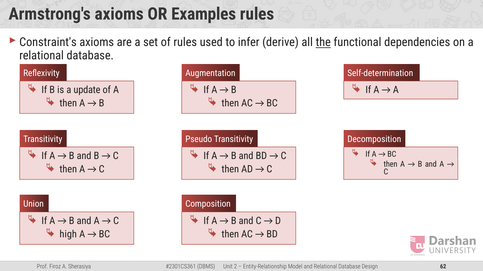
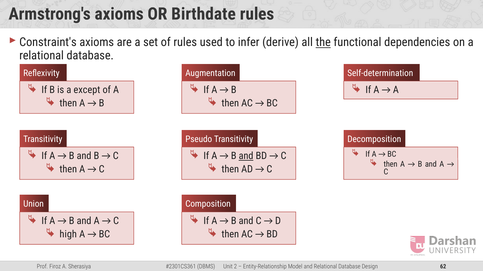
Examples: Examples -> Birthdate (203, 14)
update: update -> except (87, 90)
and underline: none -> present (246, 156)
